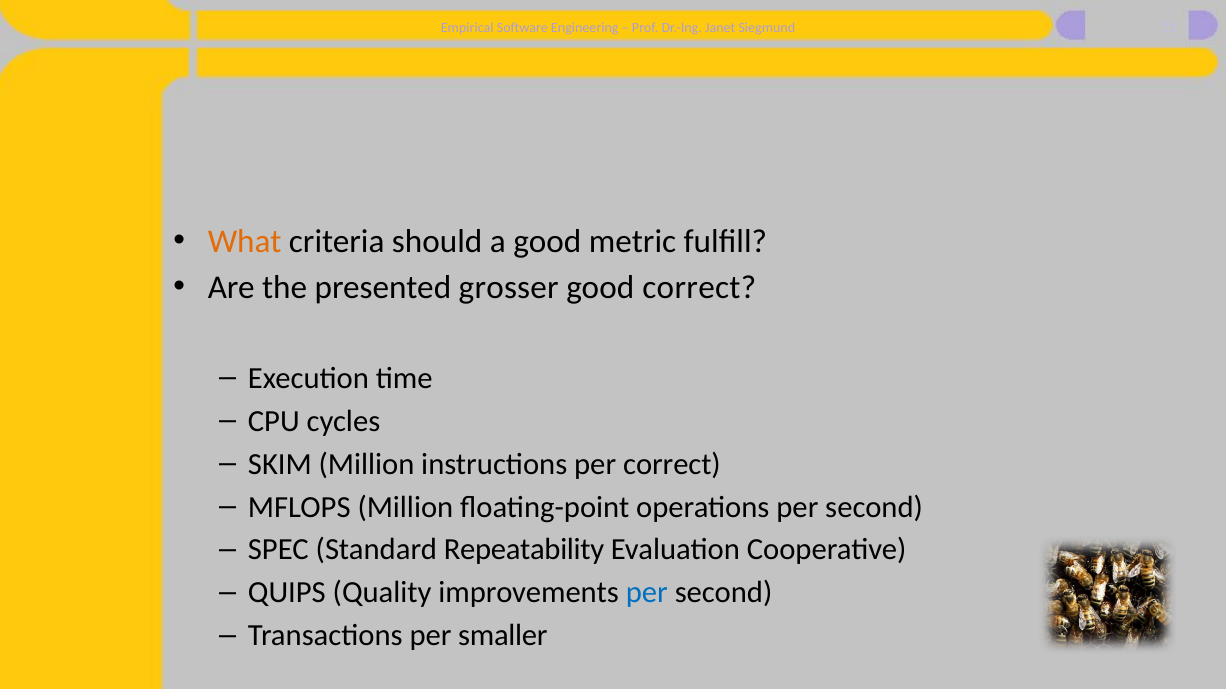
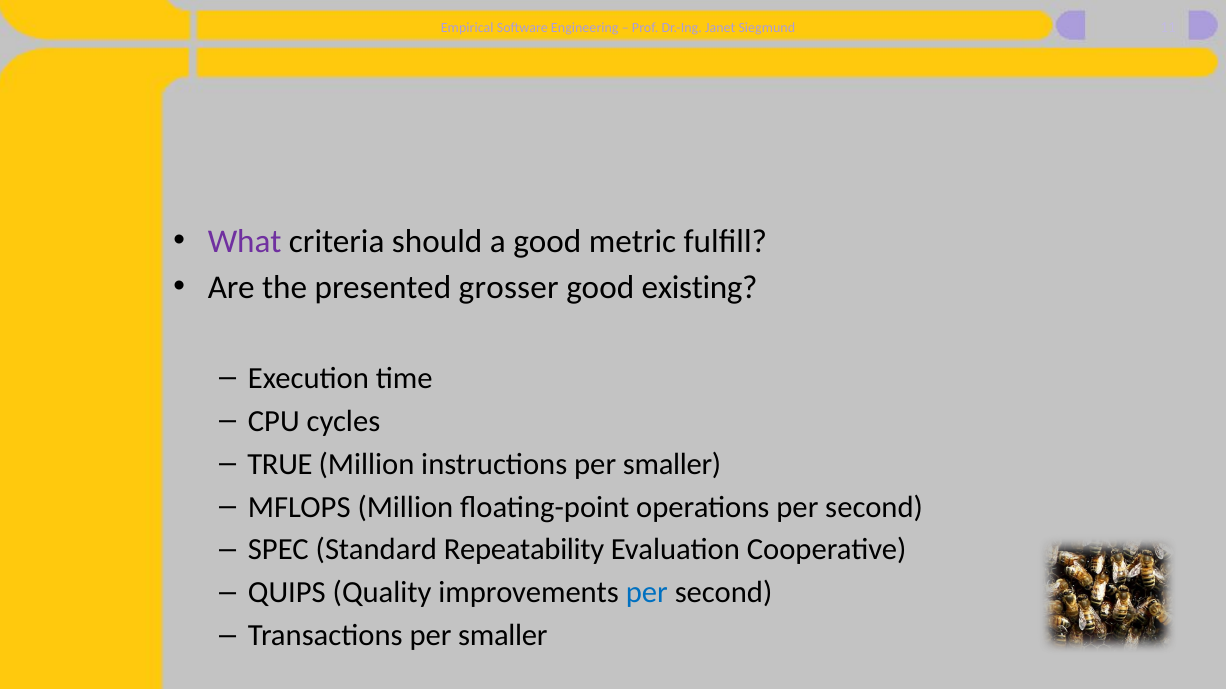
What colour: orange -> purple (245, 241)
good correct: correct -> existing (700, 288)
SKIM: SKIM -> TRUE (280, 465)
instructions per correct: correct -> smaller (672, 465)
